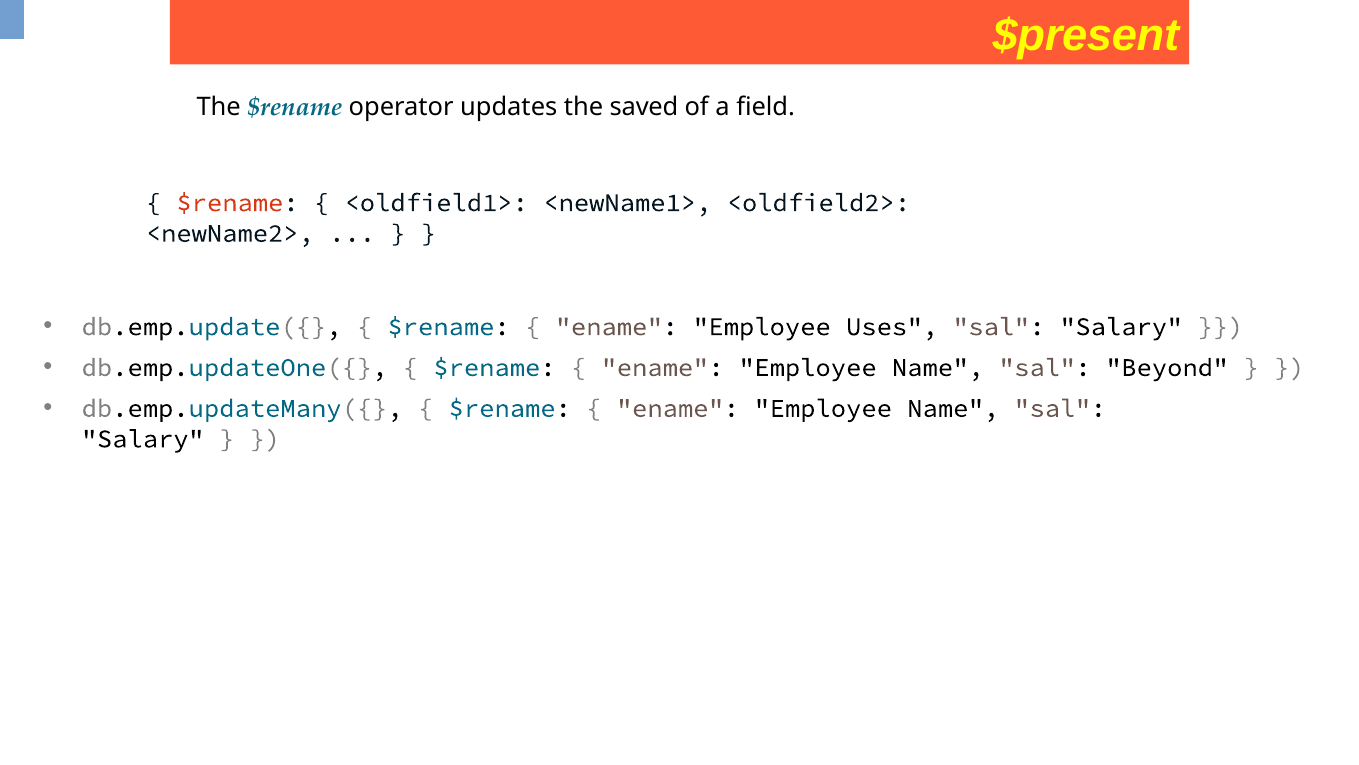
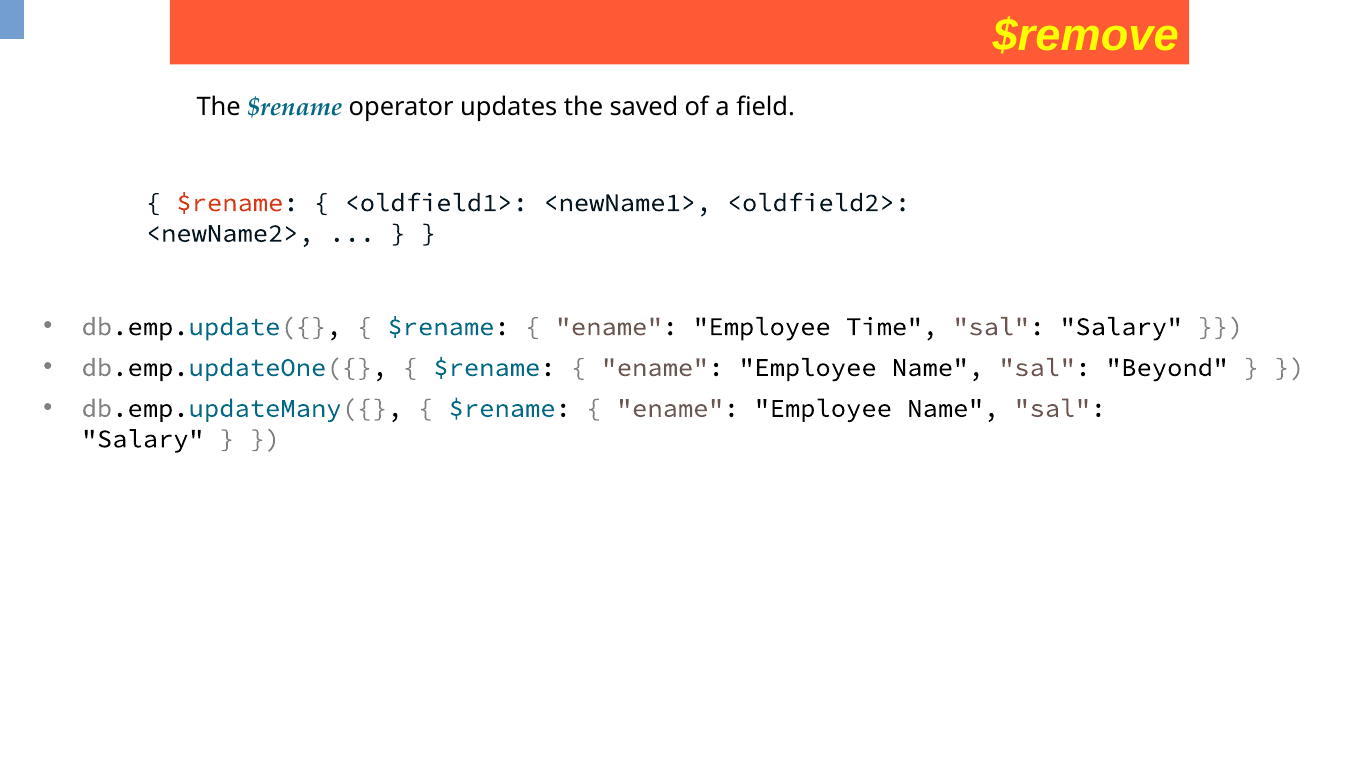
$present: $present -> $remove (1086, 35)
Uses: Uses -> Time (892, 326)
